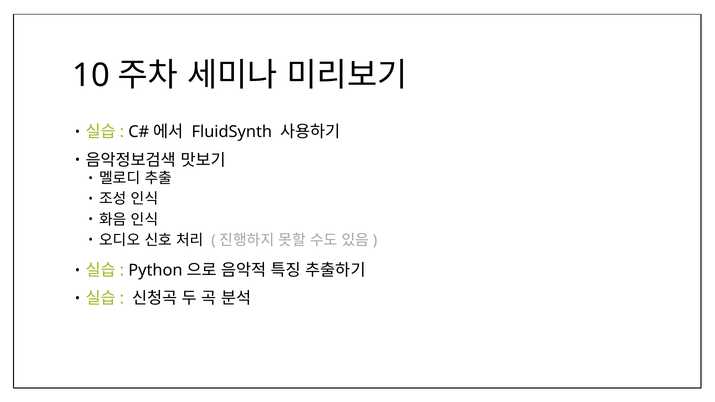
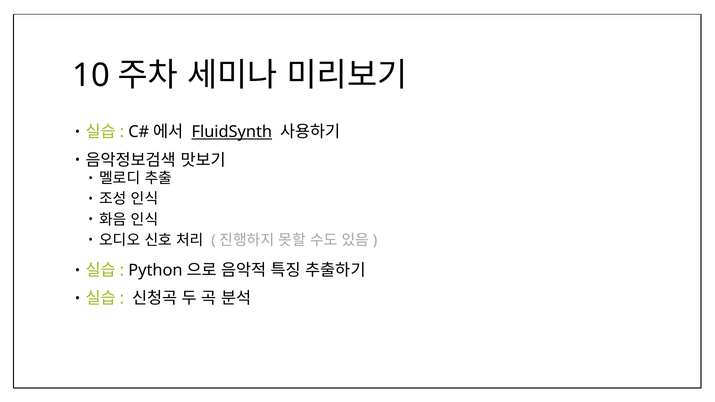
FluidSynth underline: none -> present (232, 132)
